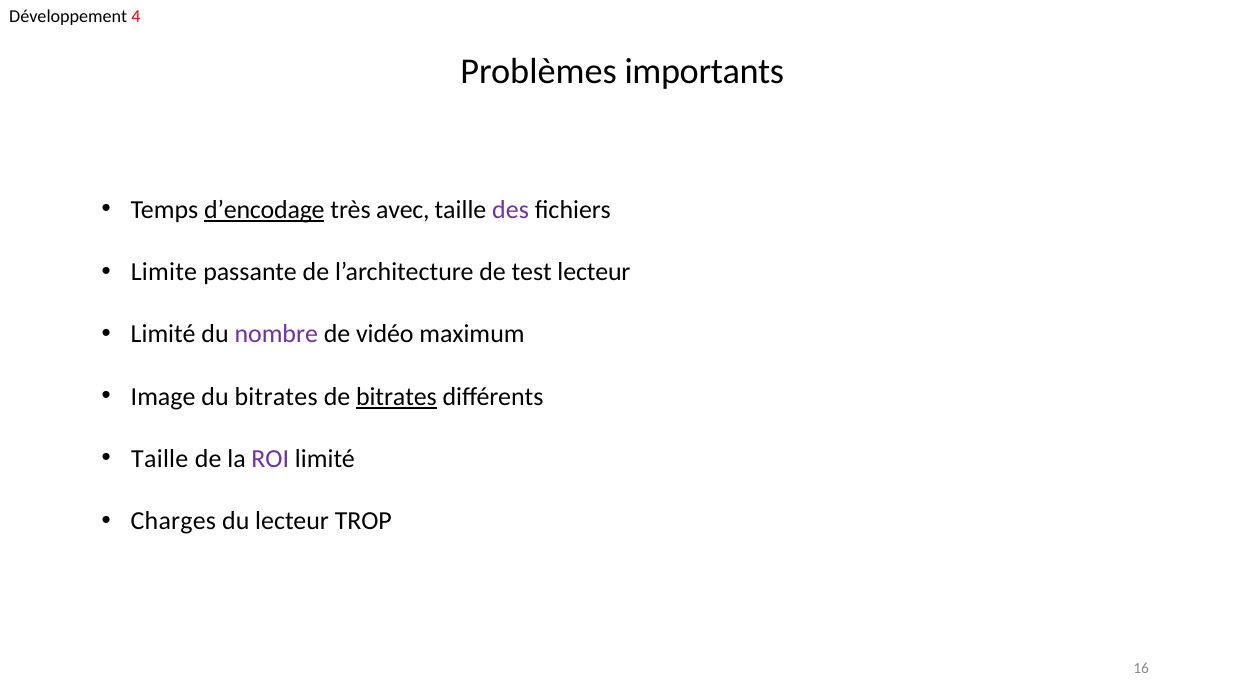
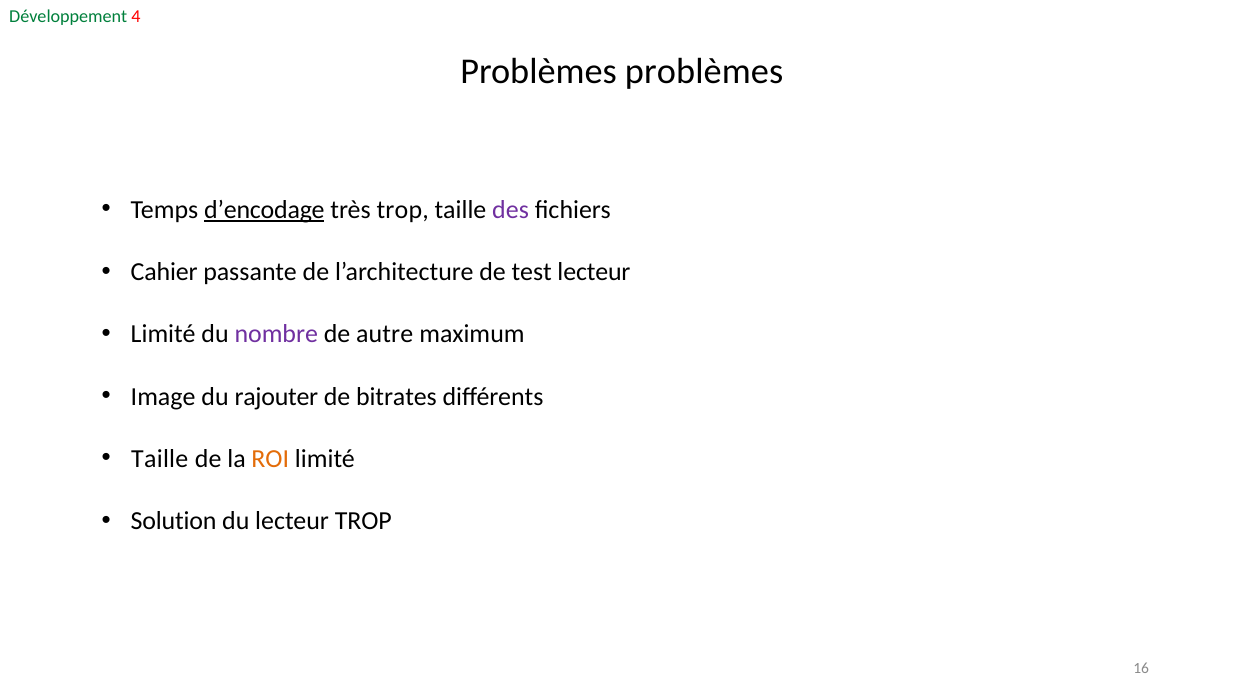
Développement colour: black -> green (68, 17)
Problèmes importants: importants -> problèmes (704, 72)
très avec: avec -> trop (403, 210)
Limite: Limite -> Cahier (164, 272)
vidéo: vidéo -> autre (385, 334)
du bitrates: bitrates -> rajouter (276, 396)
bitrates underline: present -> none (396, 396)
ROI colour: purple -> orange (270, 459)
Charges: Charges -> Solution (174, 521)
